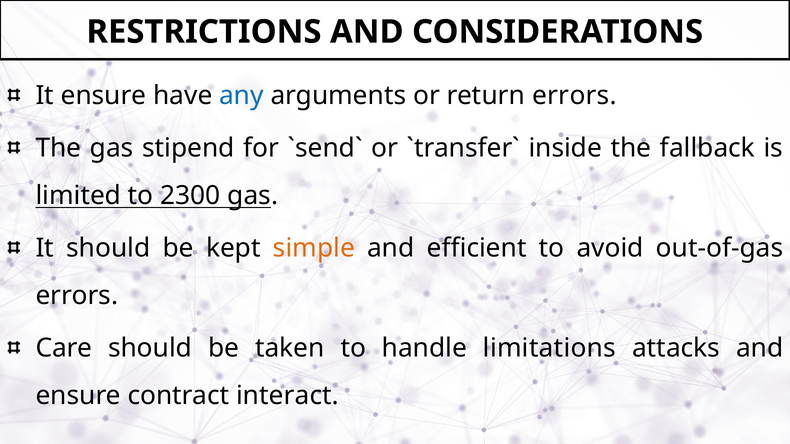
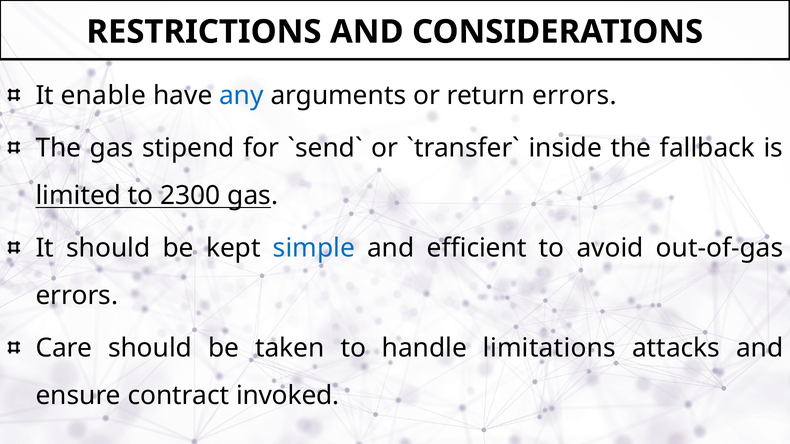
It ensure: ensure -> enable (103, 96)
simple colour: orange -> blue (314, 248)
interact: interact -> invoked (288, 396)
